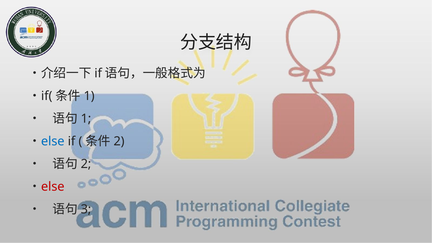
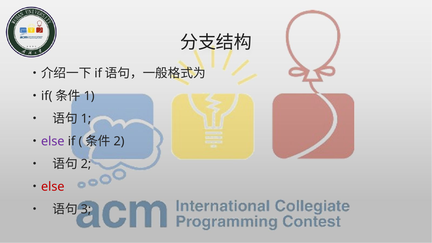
else colour: blue -> purple (53, 141)
